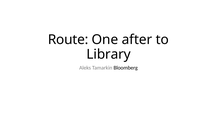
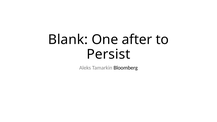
Route: Route -> Blank (68, 40)
Library: Library -> Persist (108, 54)
